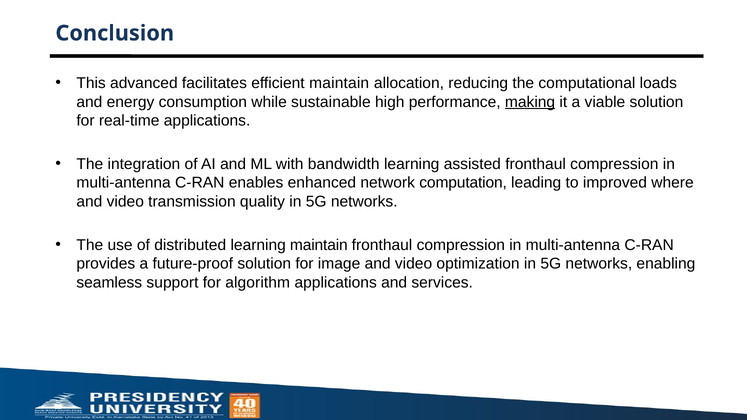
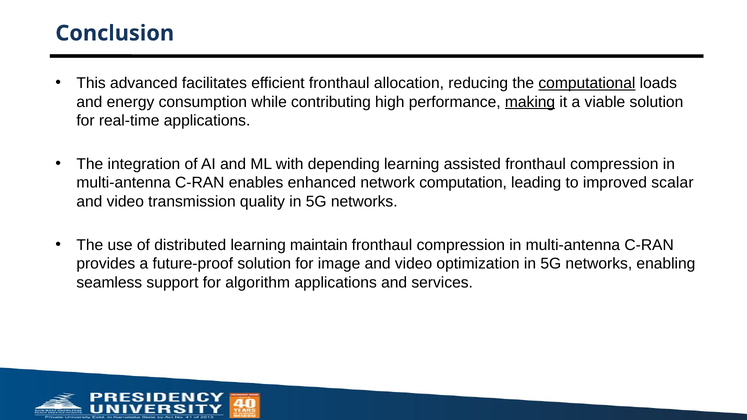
efficient maintain: maintain -> fronthaul (339, 83)
computational underline: none -> present (587, 83)
sustainable: sustainable -> contributing (331, 102)
bandwidth: bandwidth -> depending (344, 164)
where: where -> scalar (672, 183)
